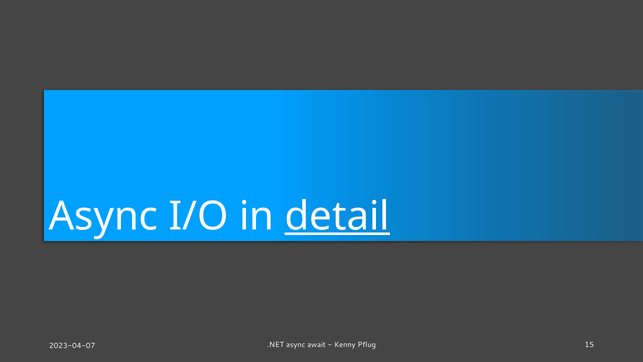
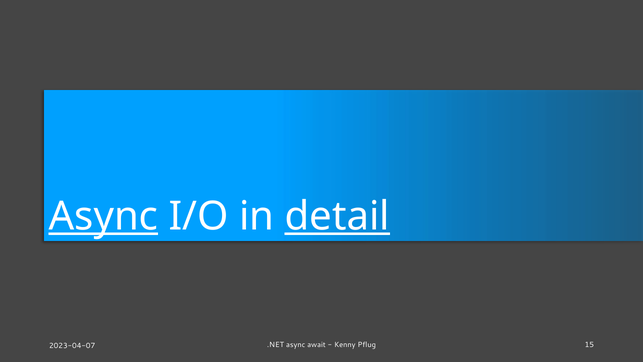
Async underline: none -> present (103, 216)
